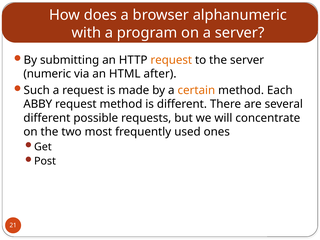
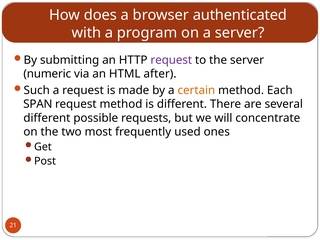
alphanumeric: alphanumeric -> authenticated (240, 15)
request colour: orange -> purple (171, 60)
ABBY: ABBY -> SPAN (38, 104)
